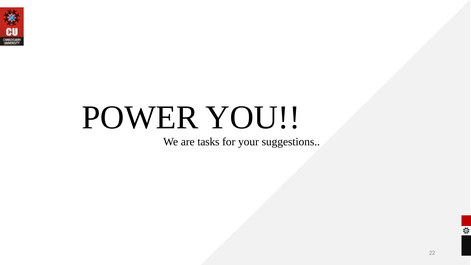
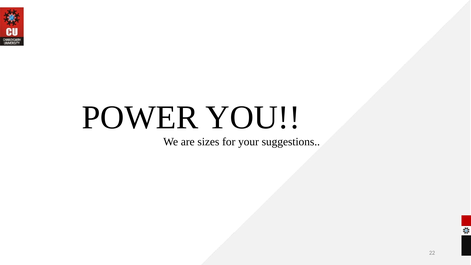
tasks: tasks -> sizes (208, 142)
